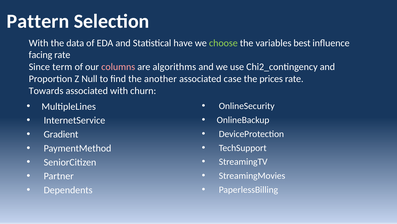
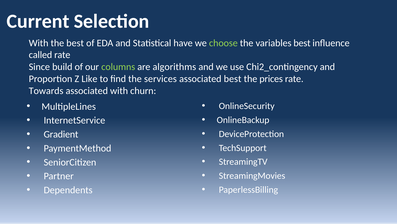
Pattern: Pattern -> Current (38, 21)
the data: data -> best (75, 43)
facing: facing -> called (40, 55)
term: term -> build (62, 67)
columns colour: pink -> light green (118, 67)
Null: Null -> Like (89, 79)
another: another -> services (160, 79)
associated case: case -> best (233, 79)
